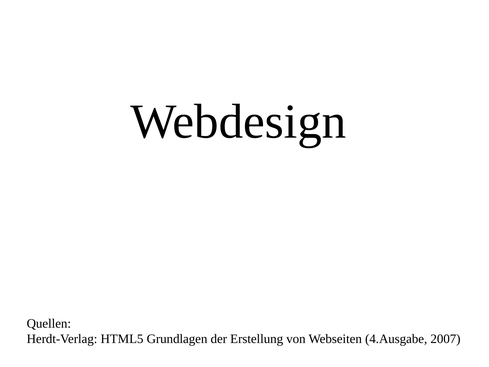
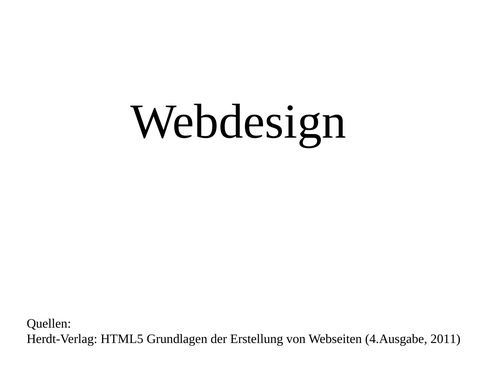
2007: 2007 -> 2011 (446, 339)
